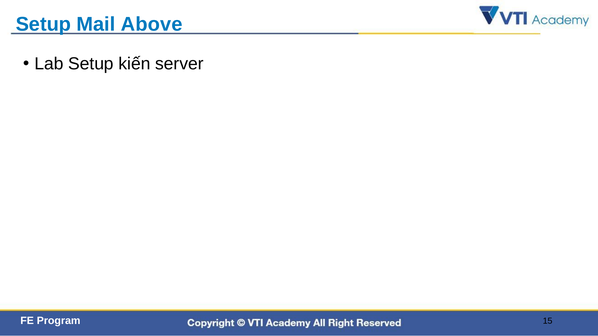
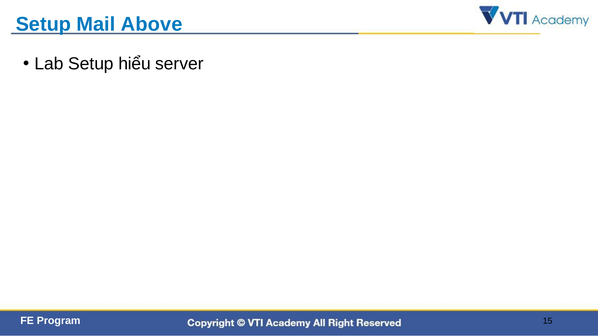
kiến: kiến -> hiểu (135, 64)
